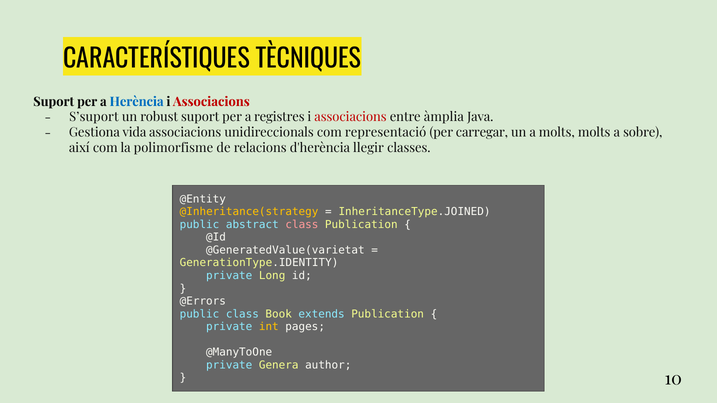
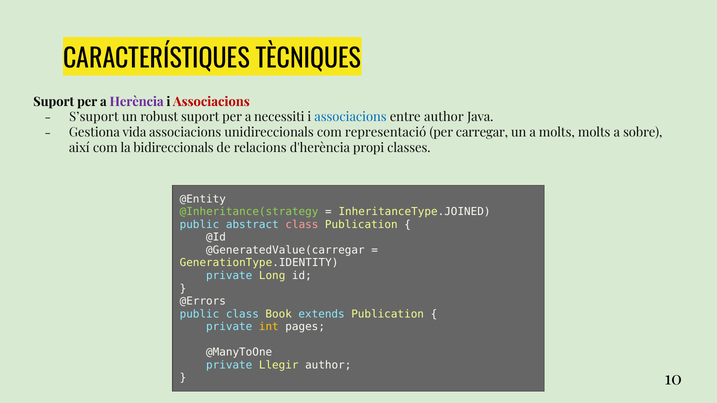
Herència colour: blue -> purple (137, 102)
registres: registres -> necessiti (279, 117)
associacions colour: red -> blue (350, 117)
entre àmplia: àmplia -> author (444, 117)
polimorfisme: polimorfisme -> bidireccionals (174, 148)
llegir: llegir -> propi (369, 148)
@Inheritance(strategy colour: yellow -> light green (249, 212)
@GeneratedValue(varietat: @GeneratedValue(varietat -> @GeneratedValue(carregar (285, 250)
Genera: Genera -> Llegir (279, 365)
